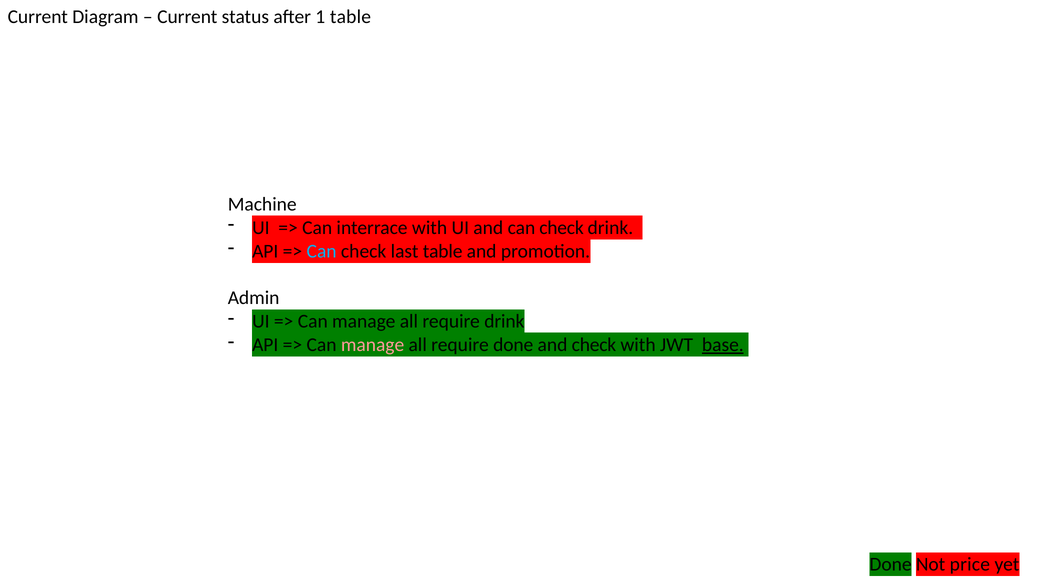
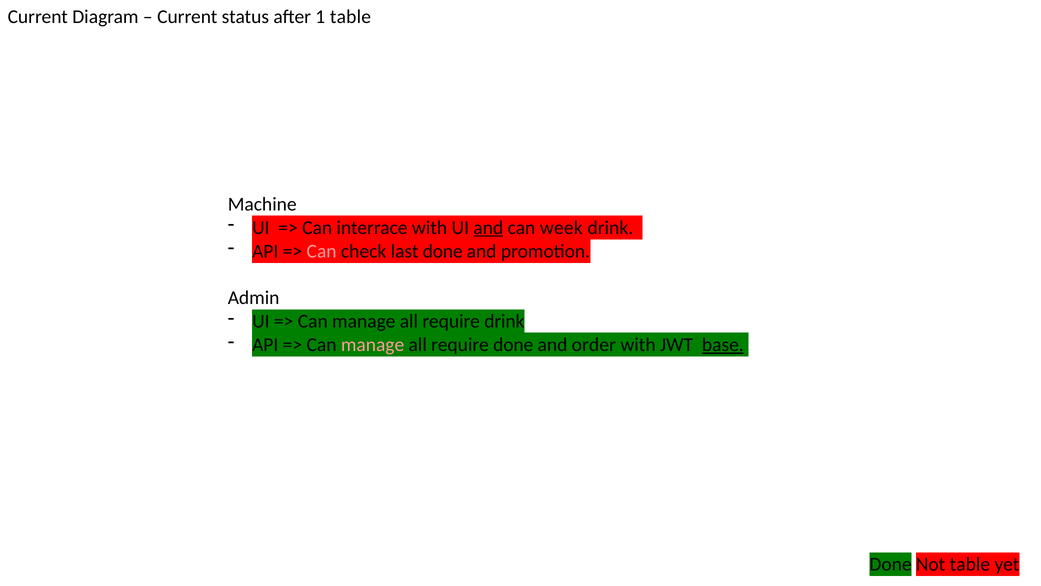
and underline: none -> present (488, 227)
check: check -> week (561, 227)
Can colour: light blue -> pink (322, 251)
last table: table -> done (443, 251)
and check: check -> order (594, 345)
Not price: price -> table (970, 564)
